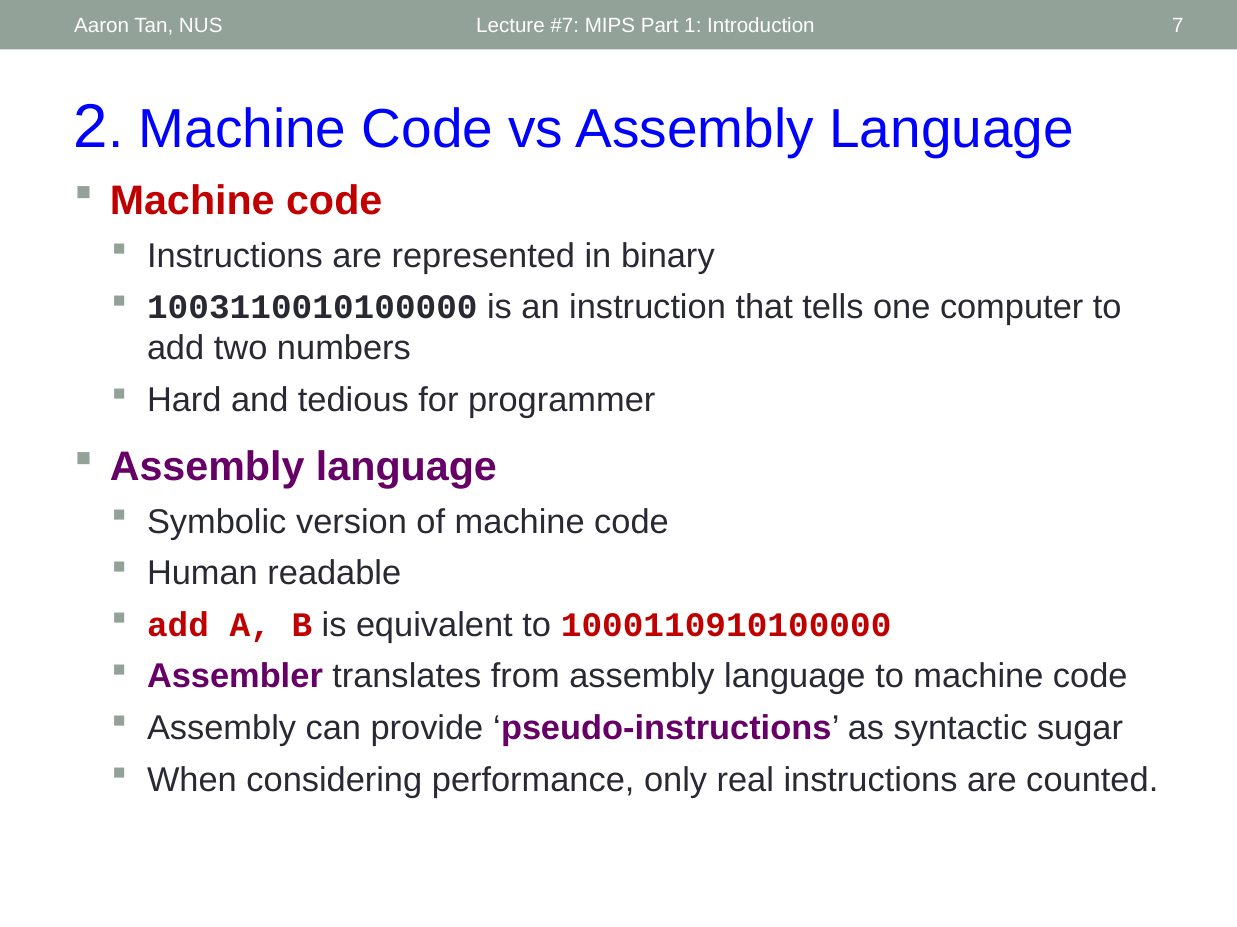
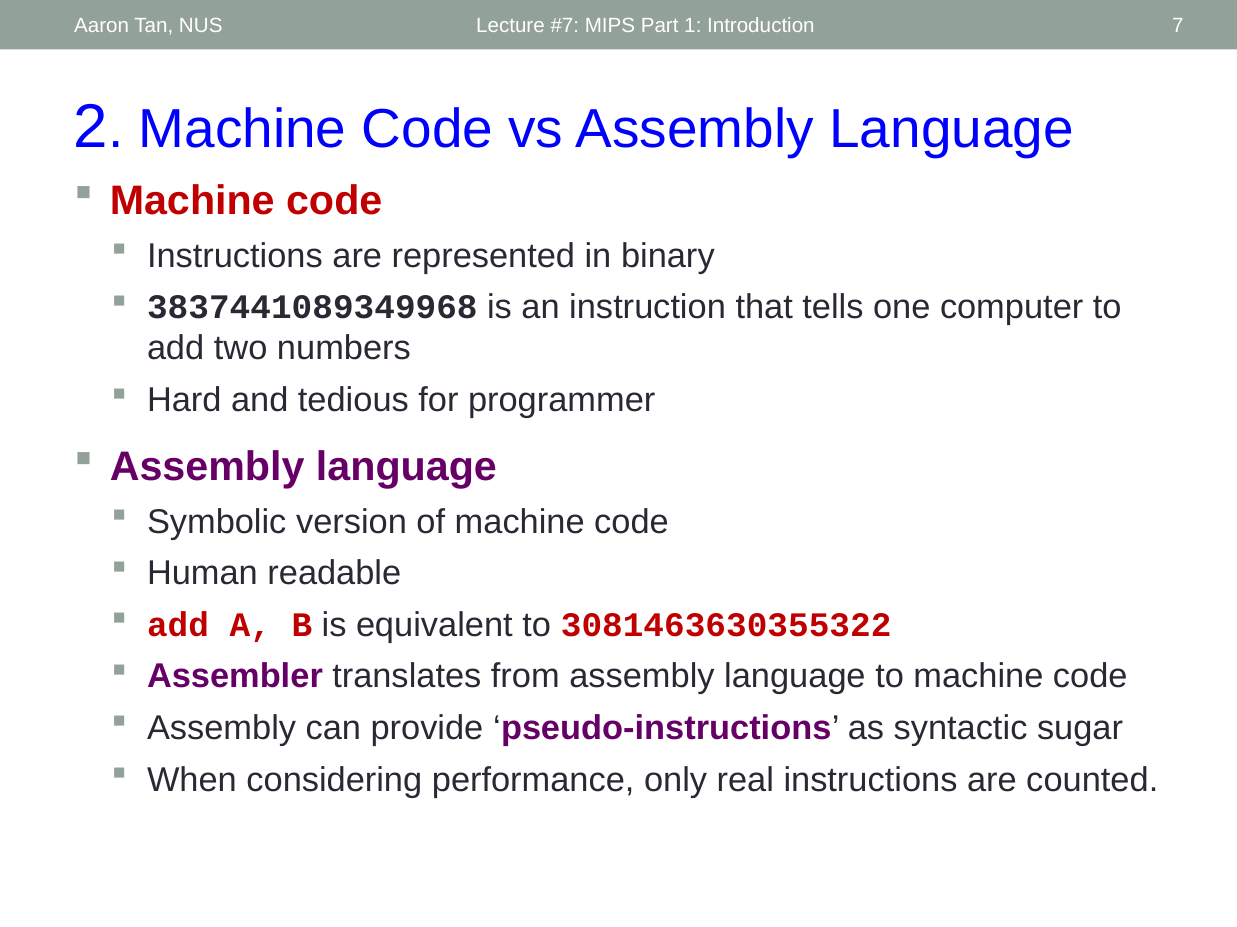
1003110010100000: 1003110010100000 -> 3837441089349968 (312, 308)
1000110910100000: 1000110910100000 -> 3081463630355322 (726, 626)
